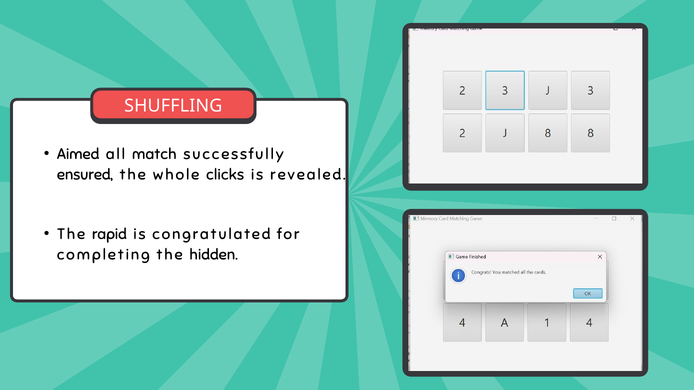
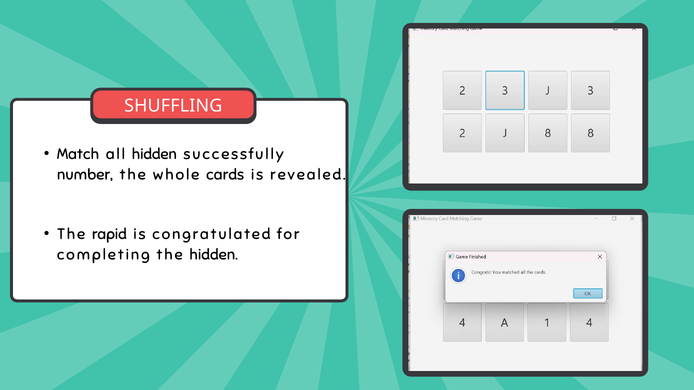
Aimed: Aimed -> Match (78, 154)
all match: match -> hidden (154, 154)
ensured: ensured -> number (85, 175)
clicks: clicks -> cards (225, 175)
